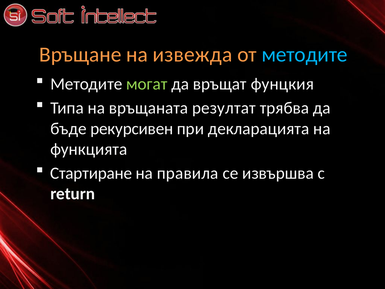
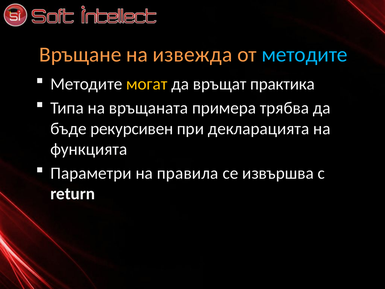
могат colour: light green -> yellow (147, 84)
фунцкия: фунцкия -> практика (283, 84)
резултат: резултат -> примера (224, 108)
Стартиране: Стартиране -> Параметри (91, 173)
